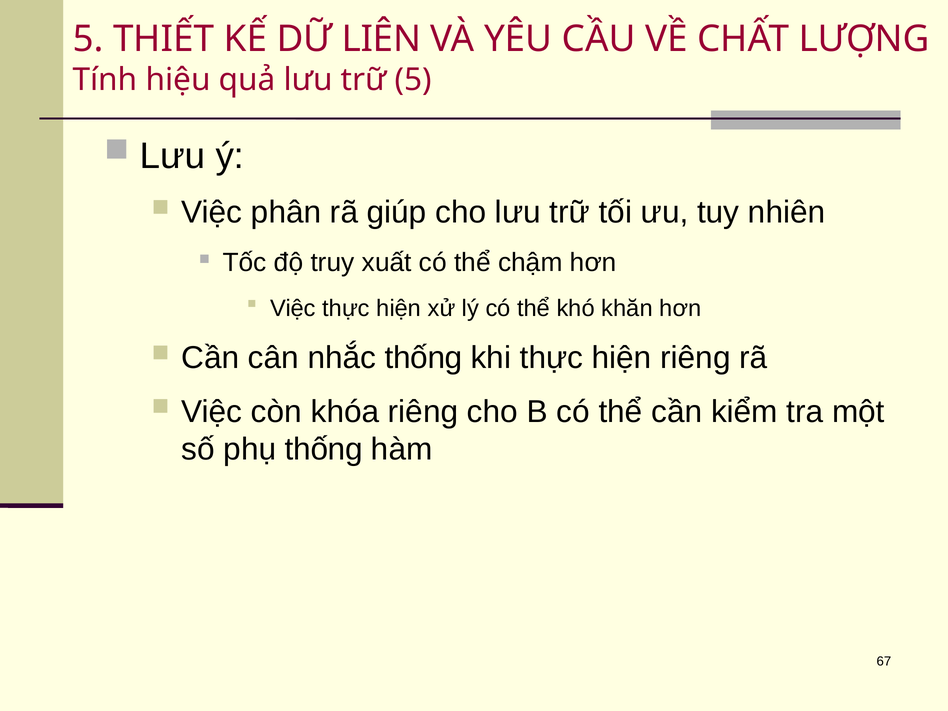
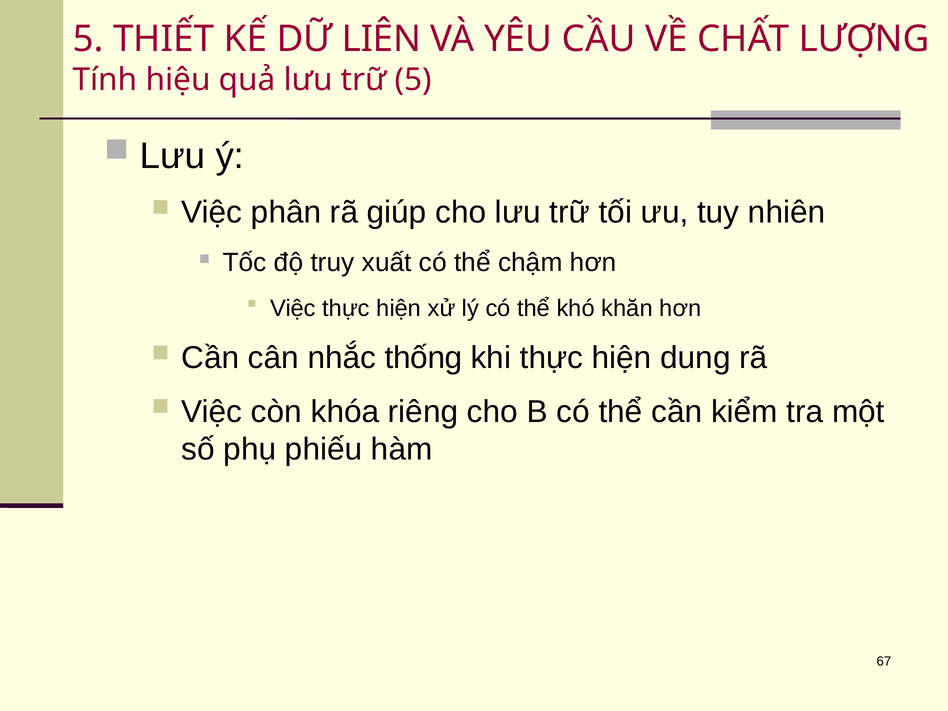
hiện riêng: riêng -> dung (695, 358)
phụ thống: thống -> phiếu (324, 450)
